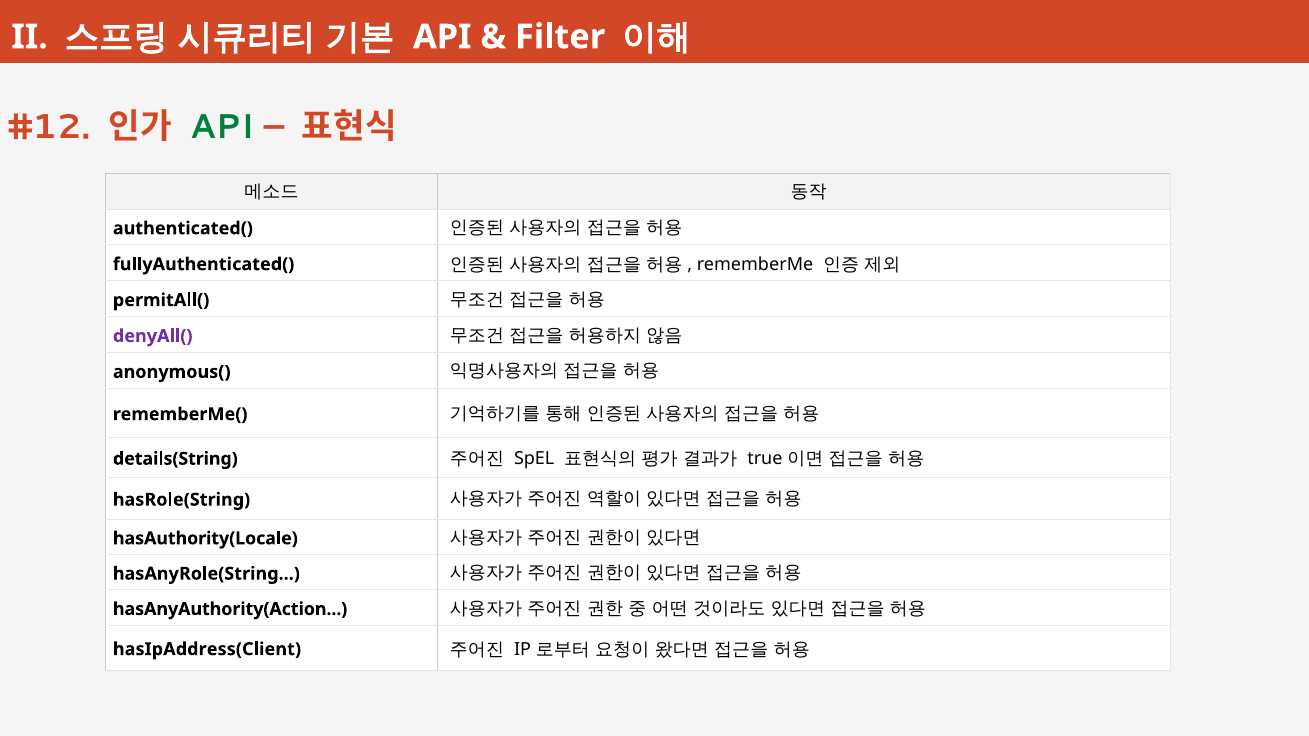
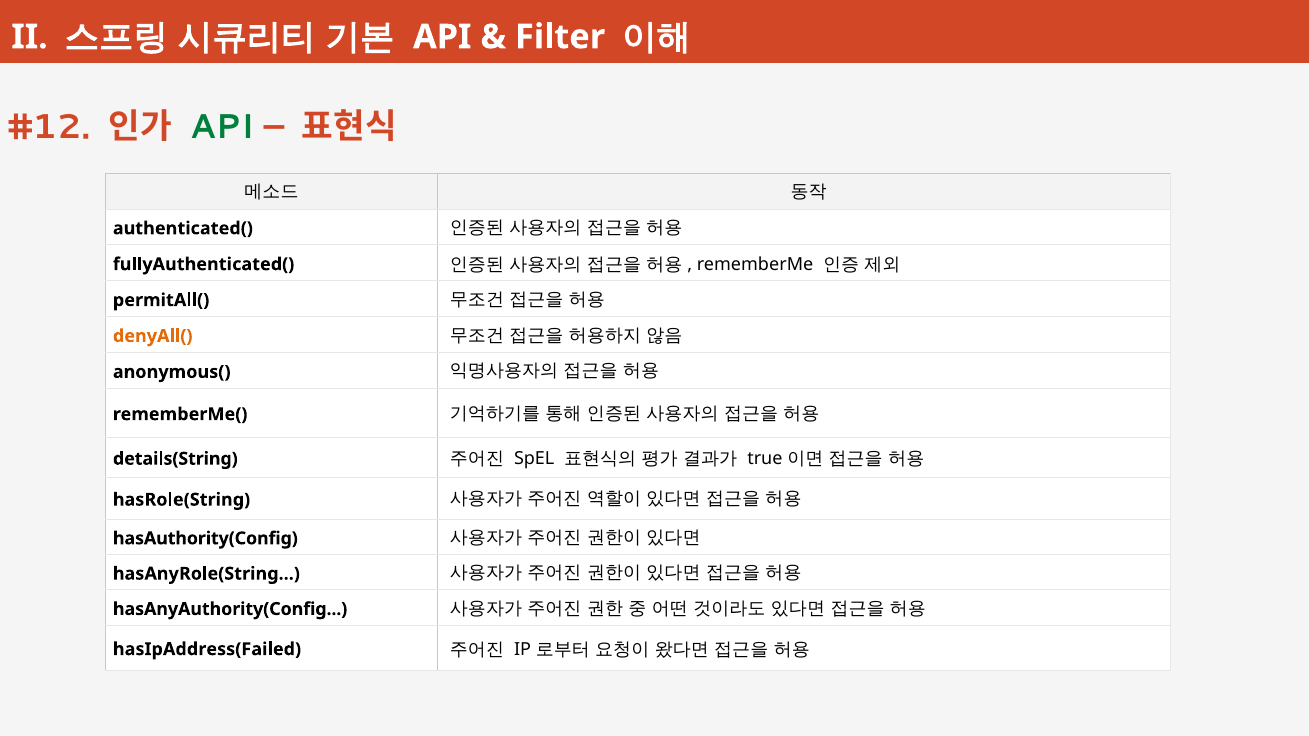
denyAll( colour: purple -> orange (153, 336)
hasAuthority(Locale: hasAuthority(Locale -> hasAuthority(Config (205, 539)
hasAnyAuthority(Action: hasAnyAuthority(Action -> hasAnyAuthority(Config (230, 609)
hasIpAddress(Client: hasIpAddress(Client -> hasIpAddress(Failed (207, 649)
